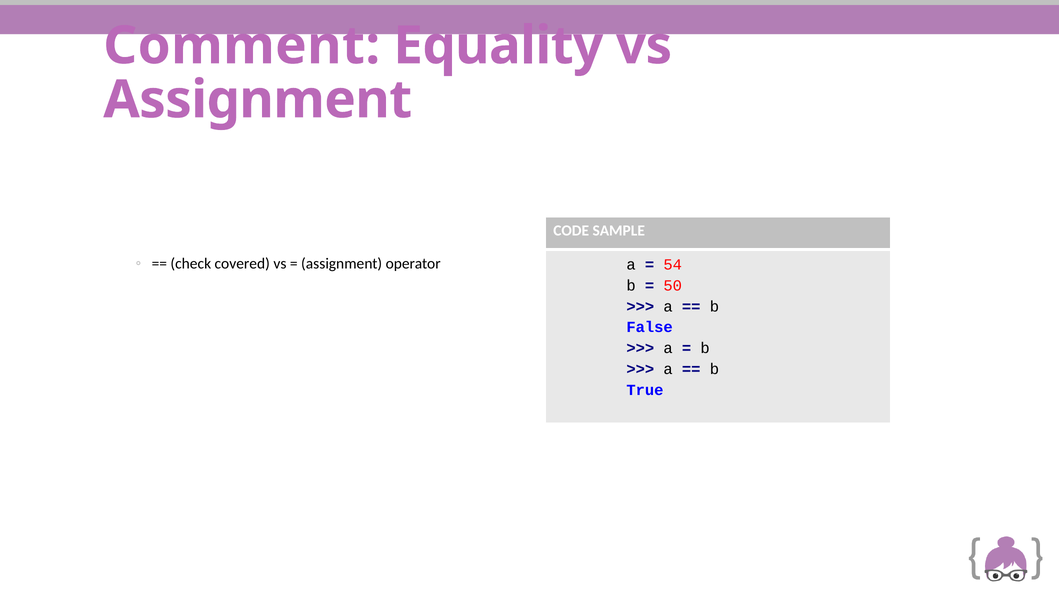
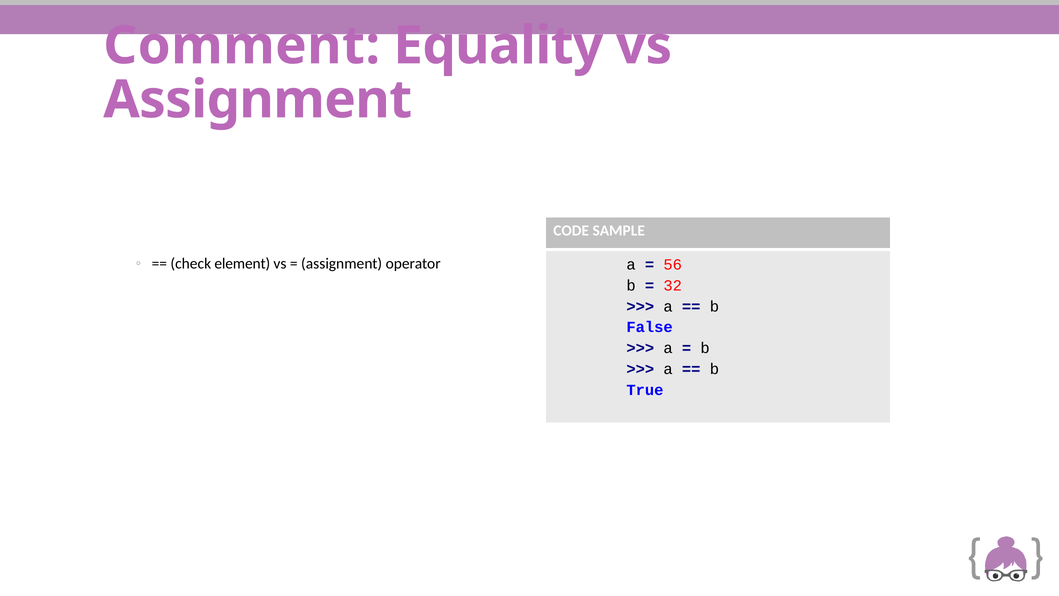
covered: covered -> element (242, 264)
54: 54 -> 56 (673, 264)
50: 50 -> 32 (673, 285)
